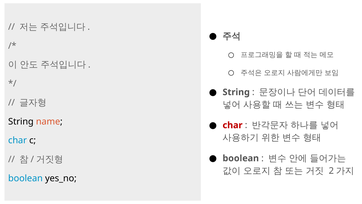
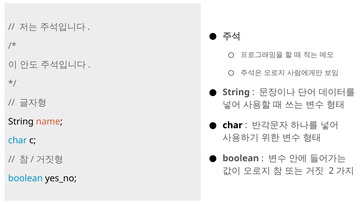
char colour: red -> black (233, 125)
